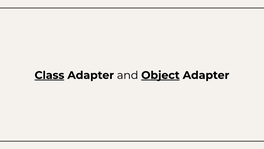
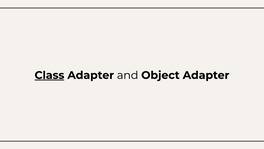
Object underline: present -> none (160, 75)
